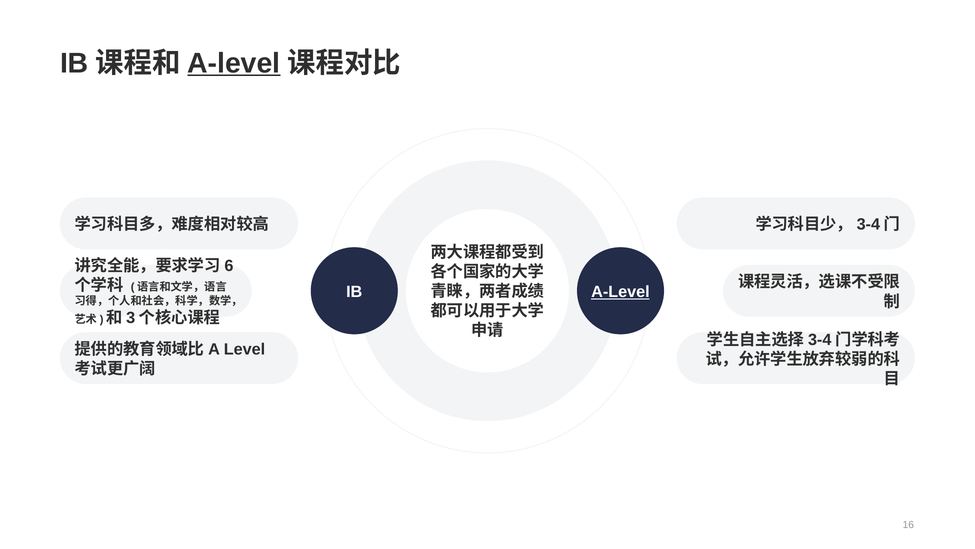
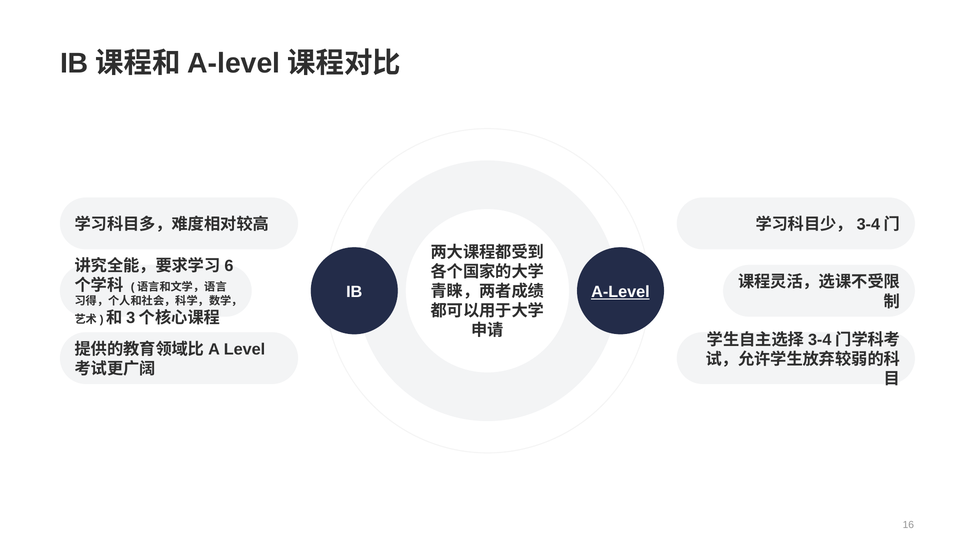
A-level underline: present -> none (234, 63)
